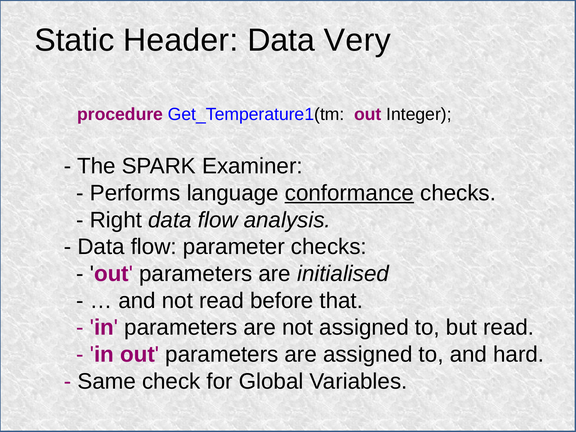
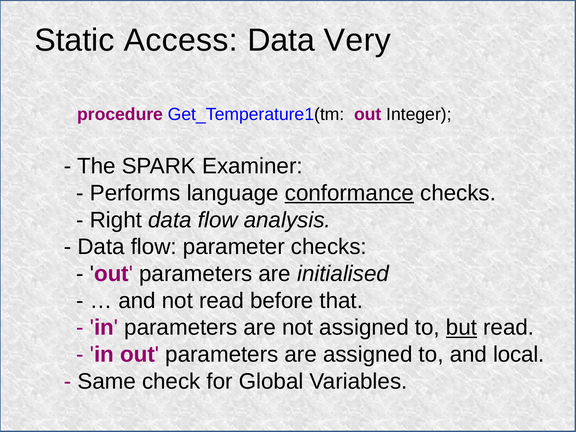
Header: Header -> Access (181, 40)
but underline: none -> present (462, 328)
hard: hard -> local (519, 354)
